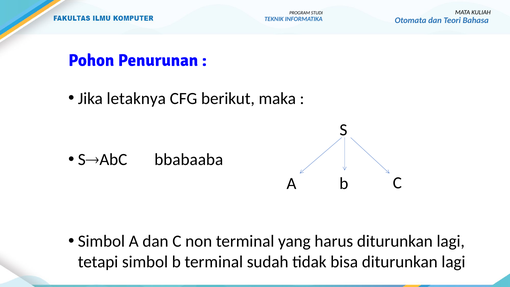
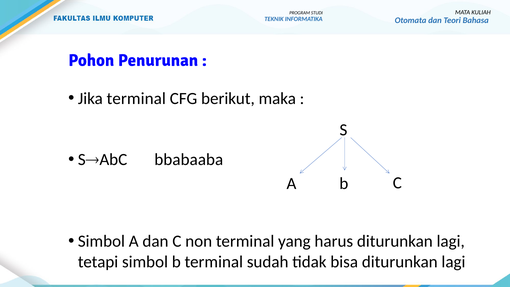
Jika letaknya: letaknya -> terminal (136, 98)
